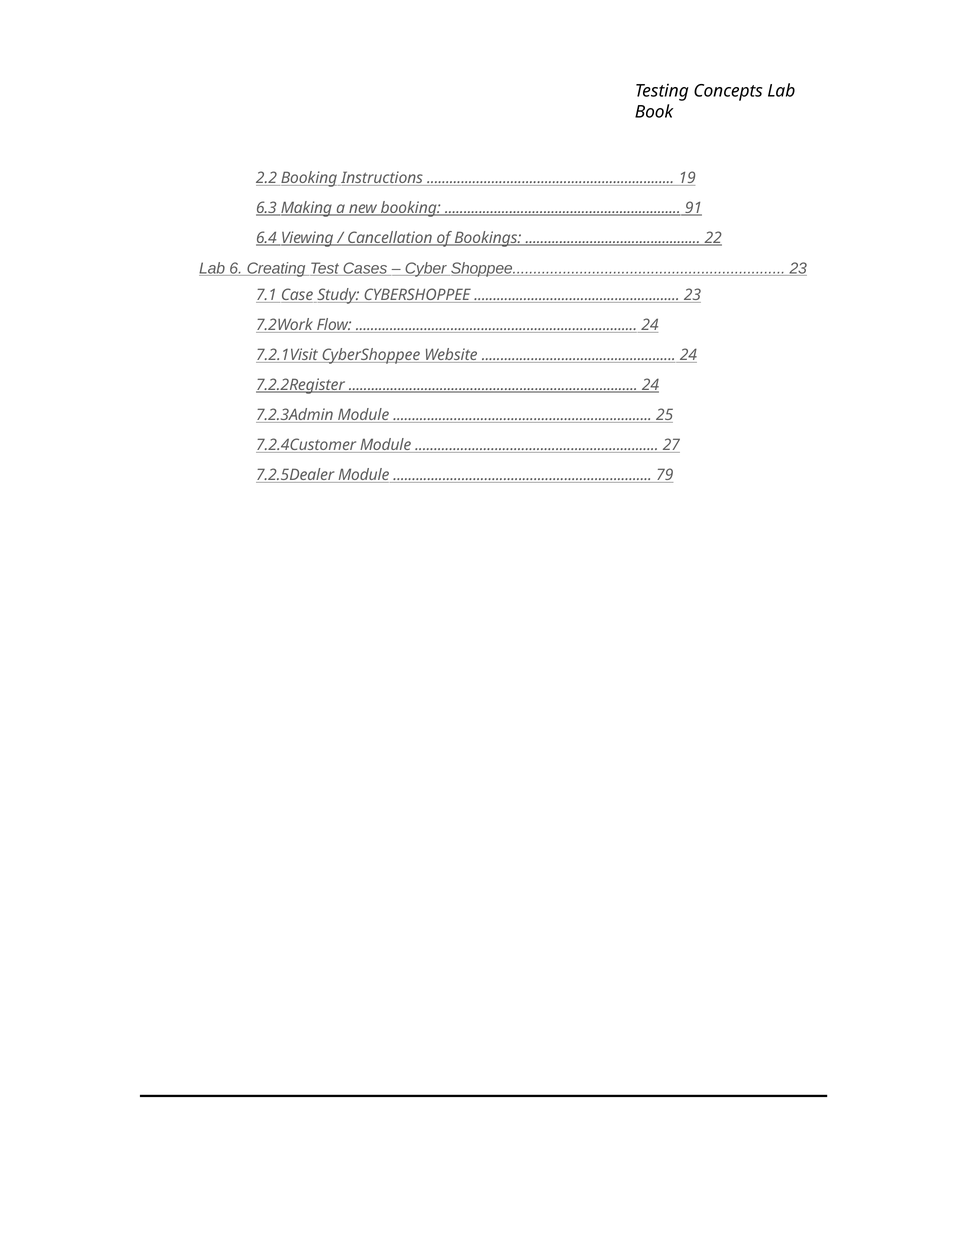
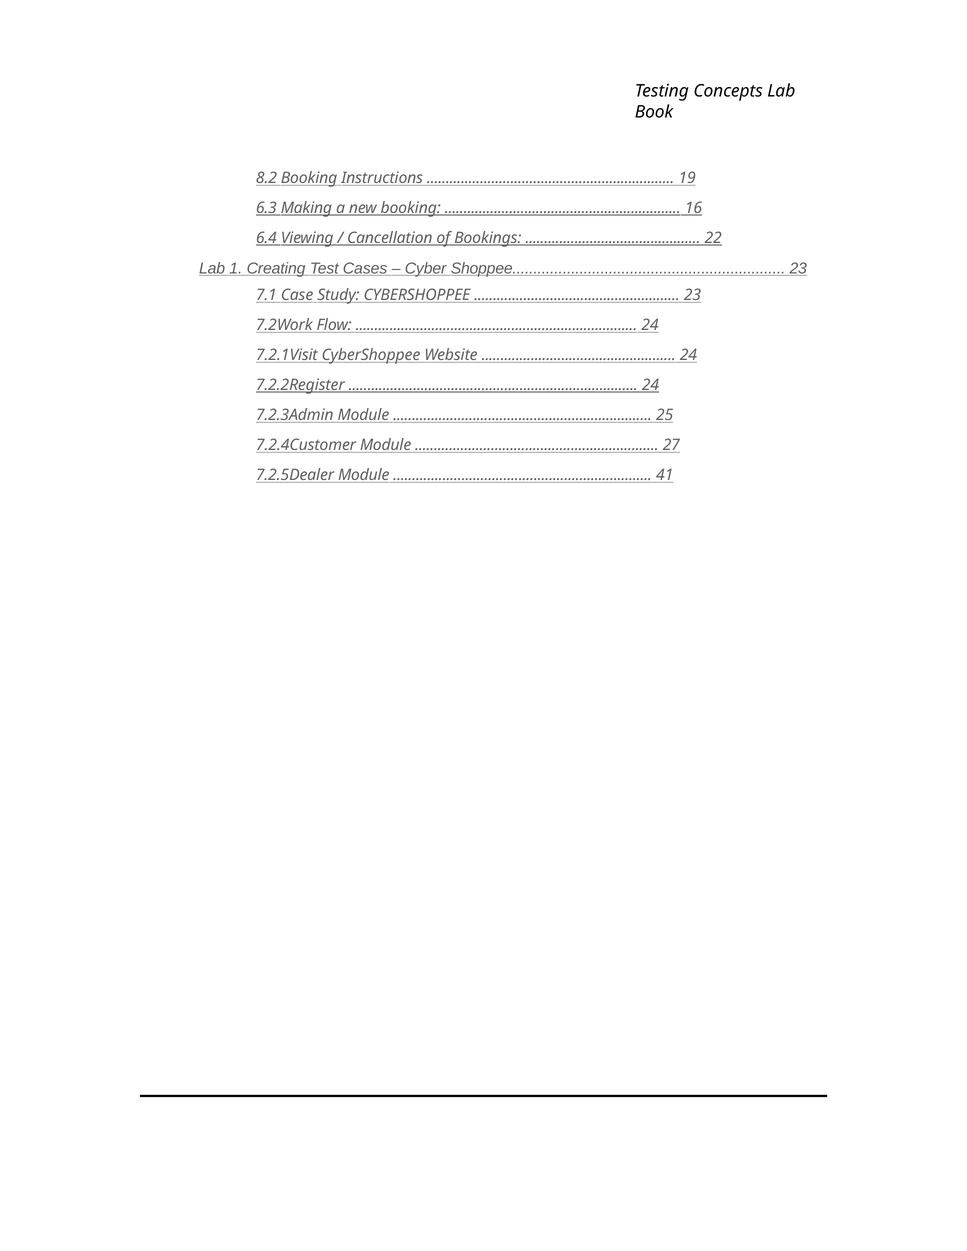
2.2: 2.2 -> 8.2 (266, 178)
91: 91 -> 16 (693, 208)
6: 6 -> 1 (236, 268)
79: 79 -> 41 (665, 475)
